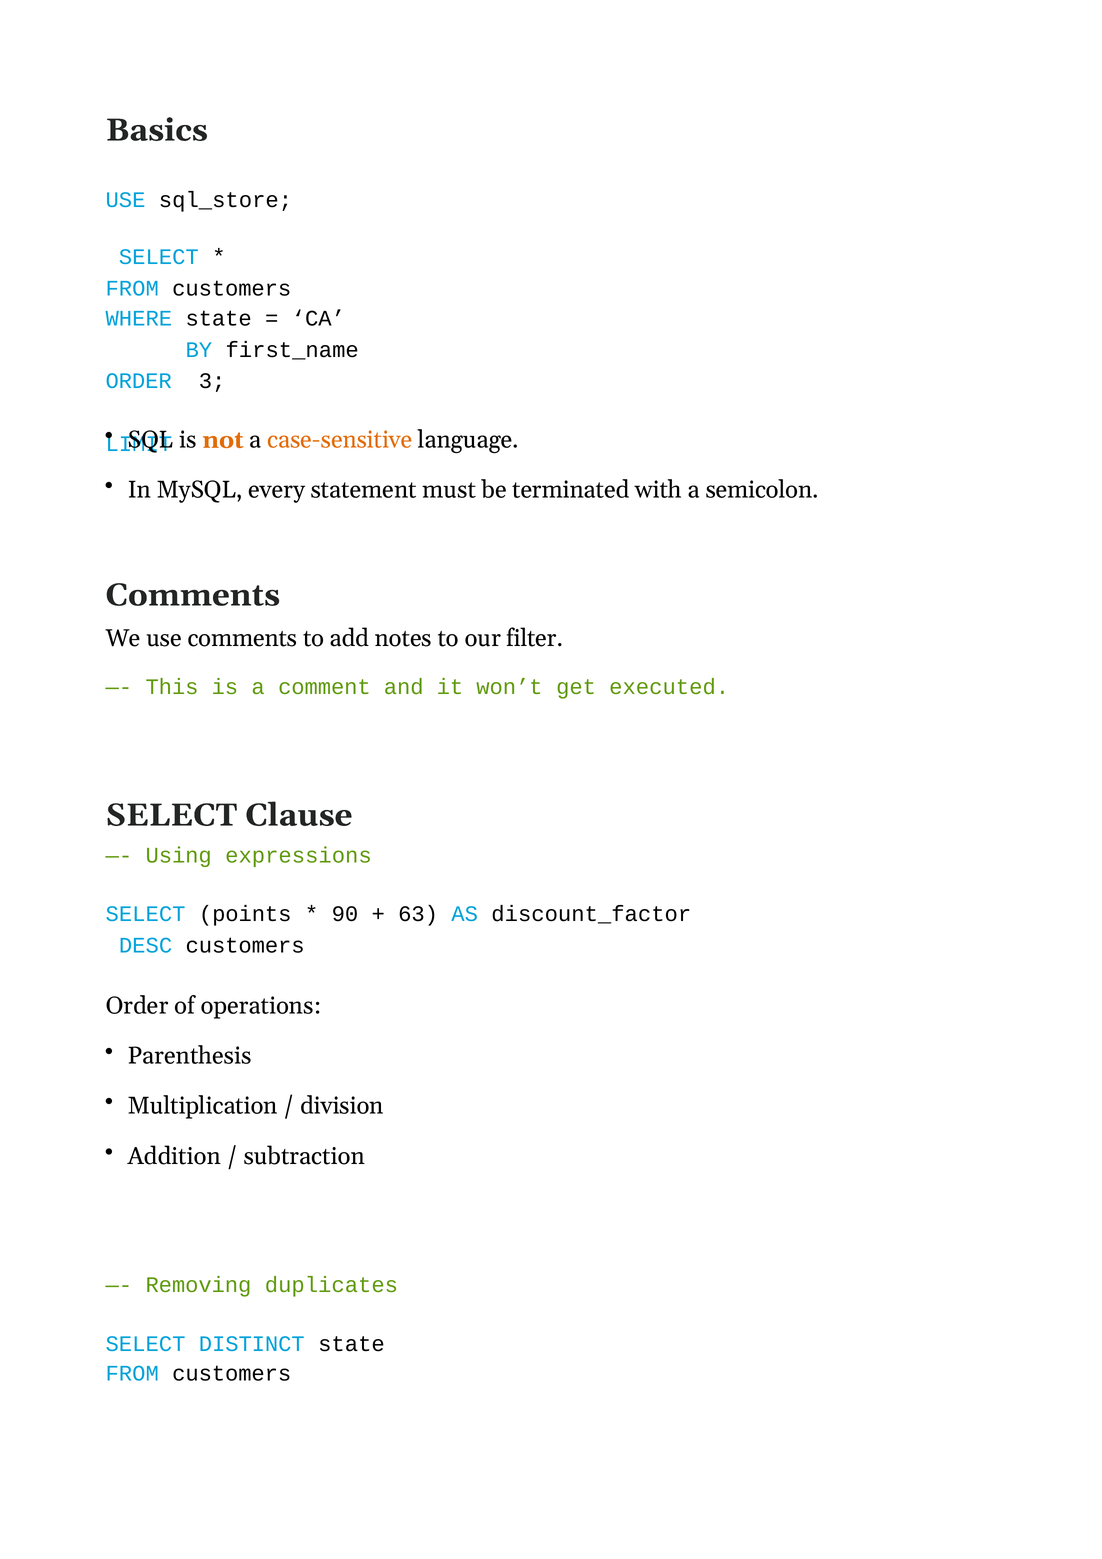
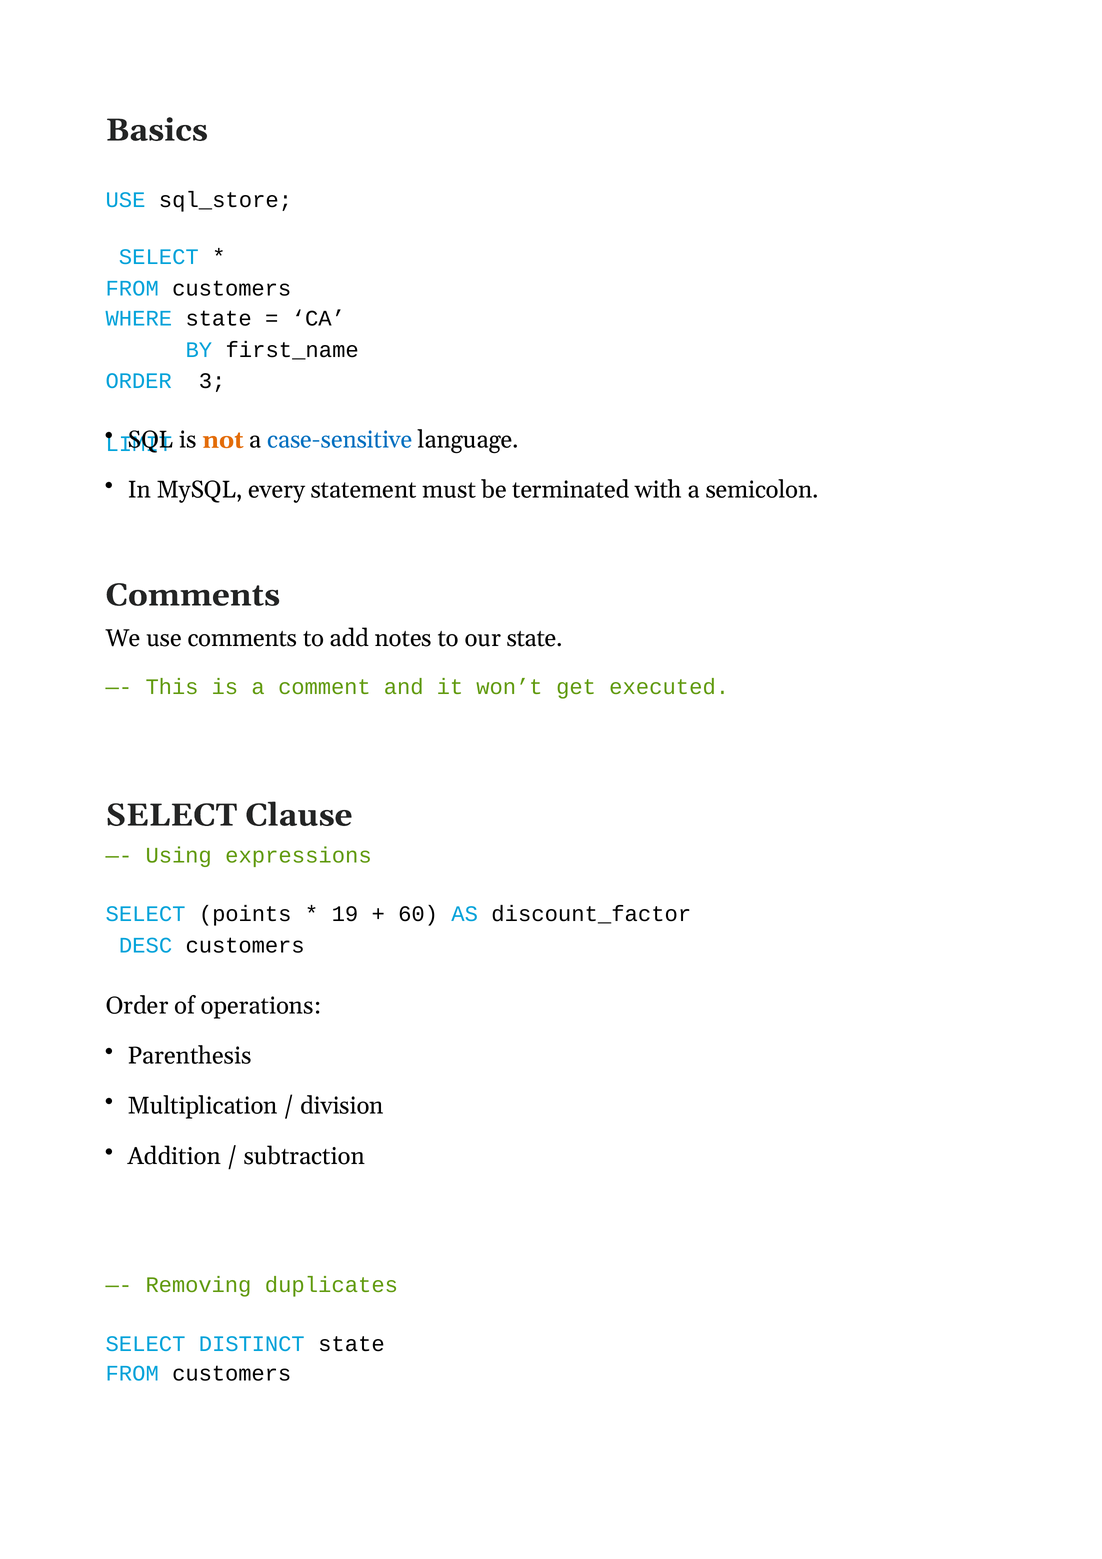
case-sensitive colour: orange -> blue (340, 440)
our filter: filter -> state (535, 638)
90: 90 -> 19 (345, 914)
63: 63 -> 60 (418, 914)
